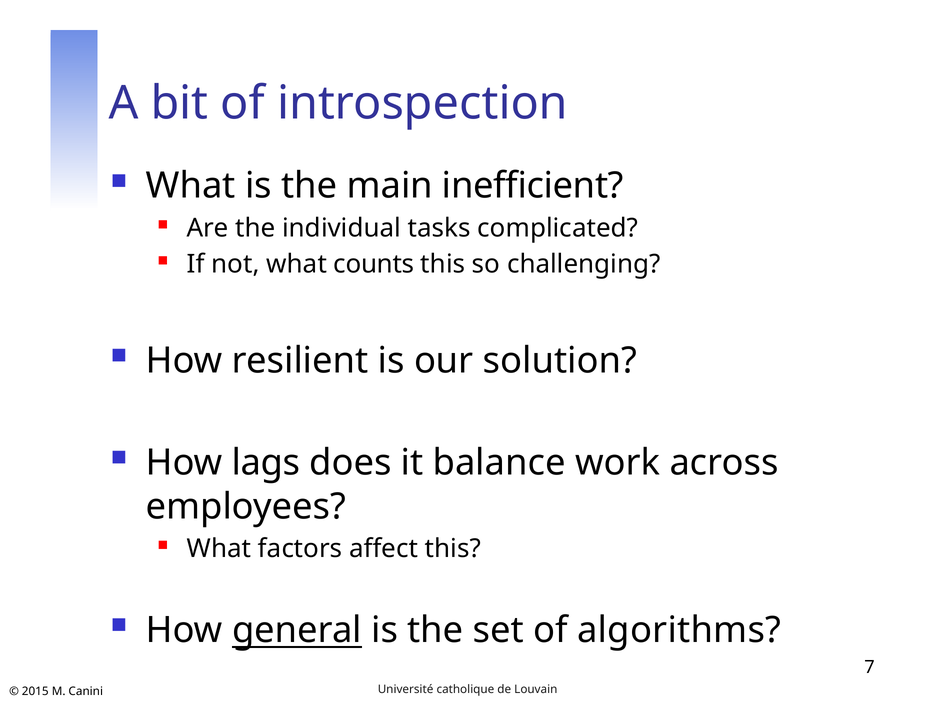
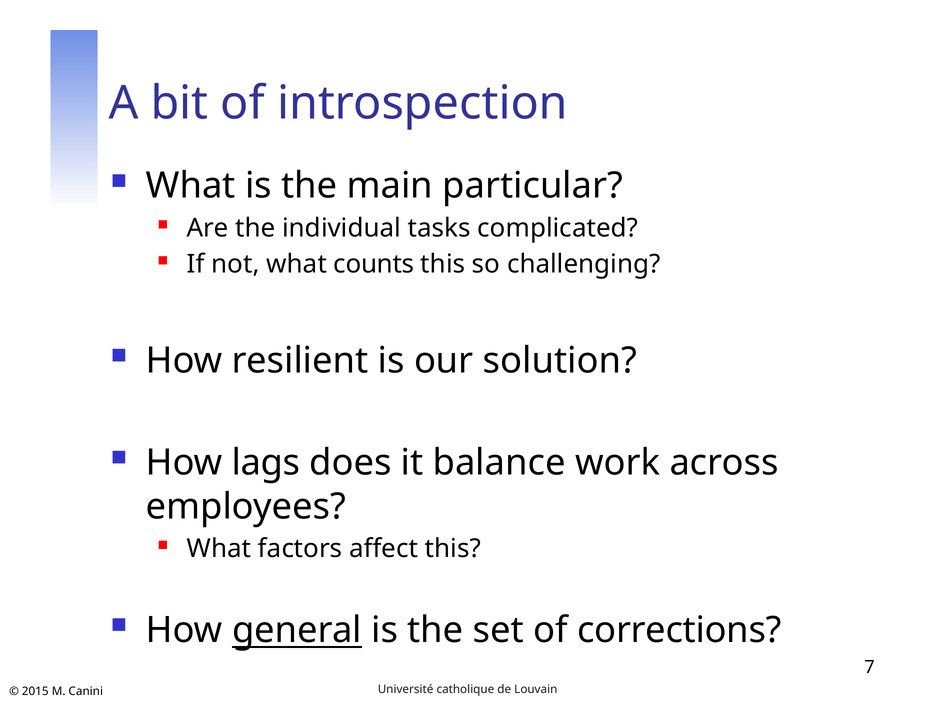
inefficient: inefficient -> particular (533, 186)
algorithms: algorithms -> corrections (679, 630)
